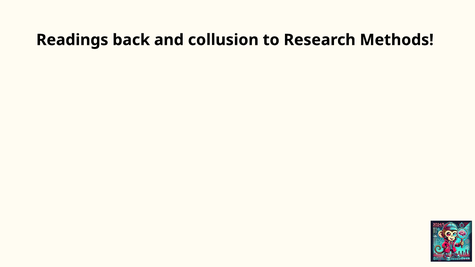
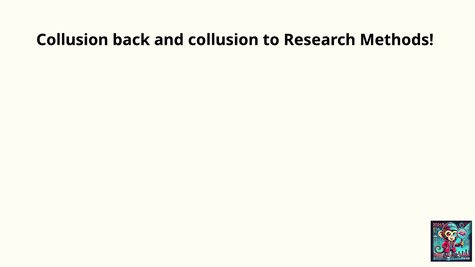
Readings: Readings -> Collusion (72, 40)
